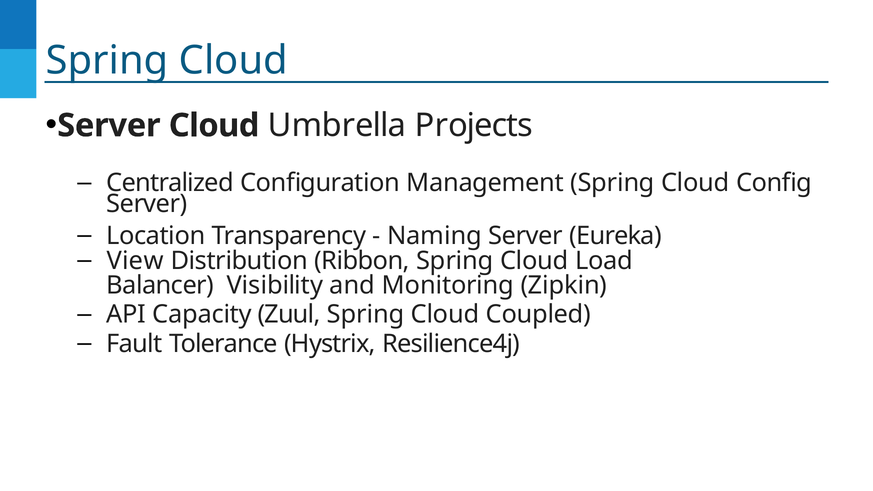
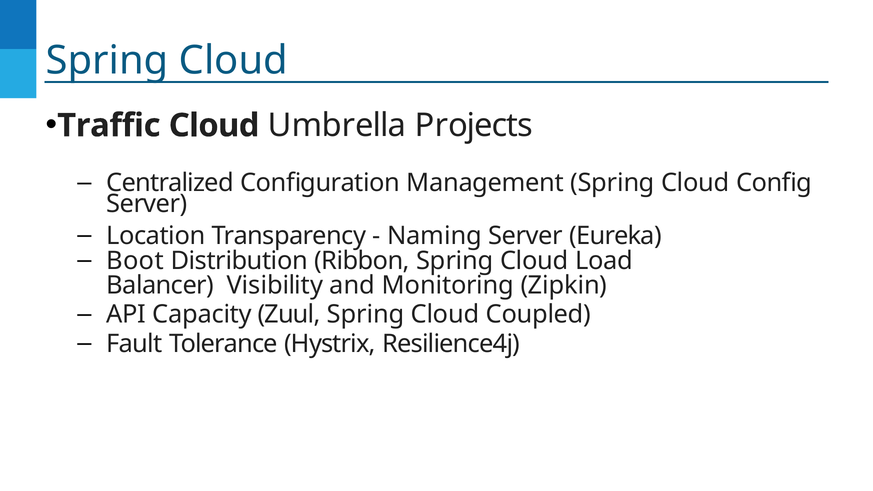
Server: Server -> Traffic (109, 126)
View: View -> Boot (135, 261)
